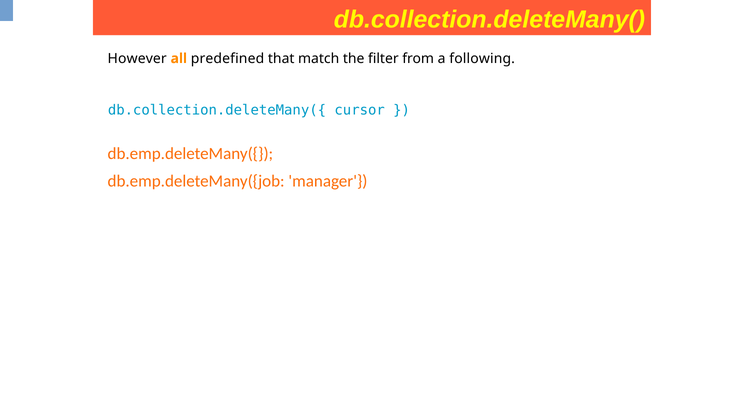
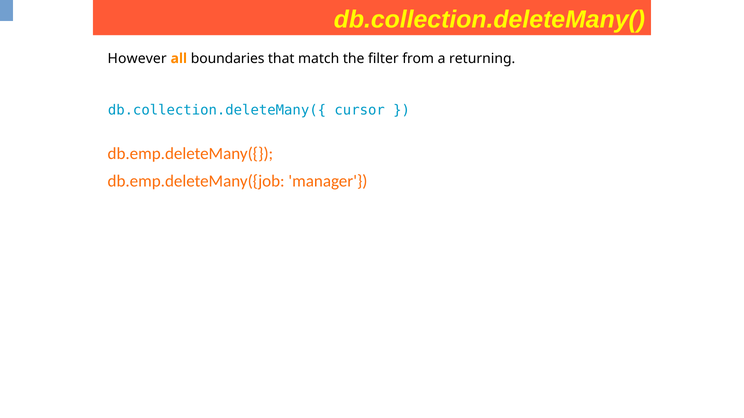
predefined: predefined -> boundaries (228, 59)
following: following -> returning (482, 59)
